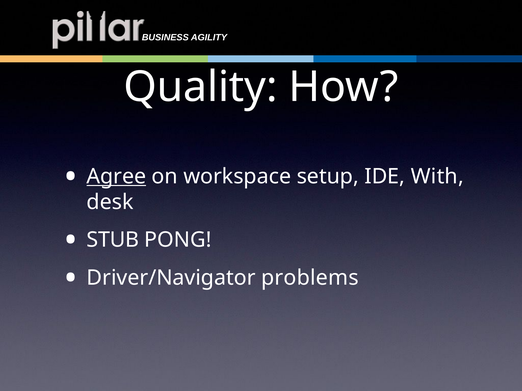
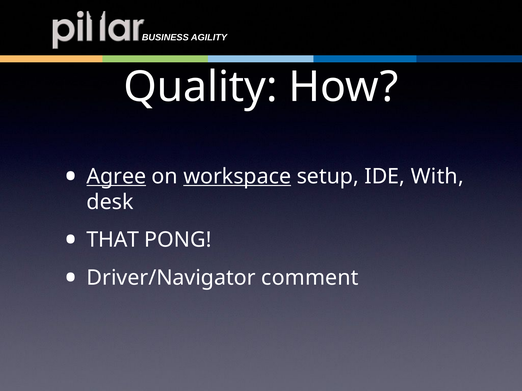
workspace underline: none -> present (237, 177)
STUB: STUB -> THAT (113, 240)
problems: problems -> comment (310, 278)
